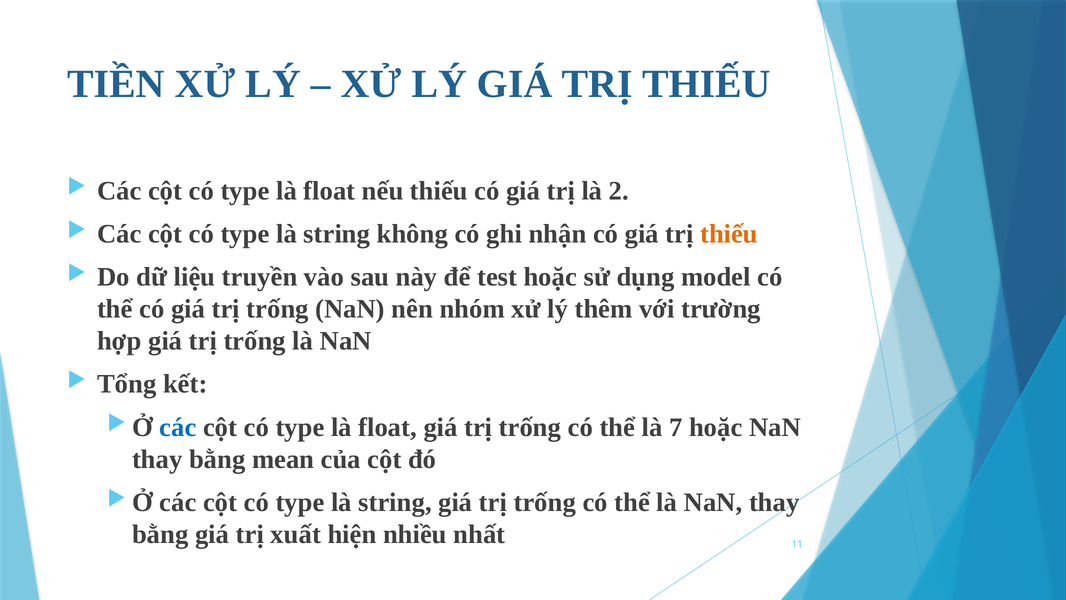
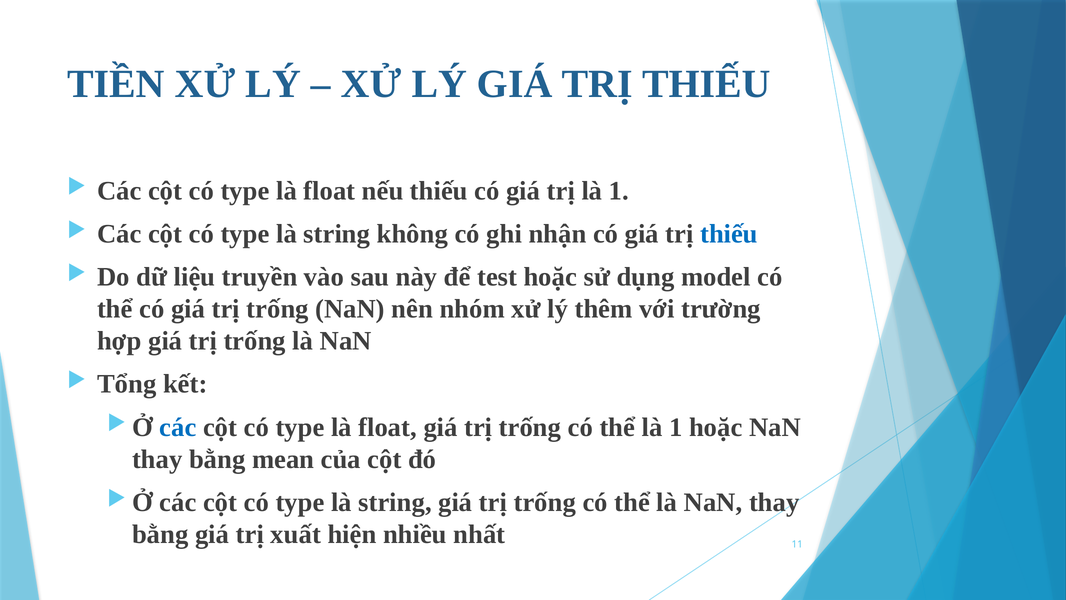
trị là 2: 2 -> 1 (619, 191)
thiếu colour: orange -> blue (729, 234)
thể là 7: 7 -> 1 (676, 427)
